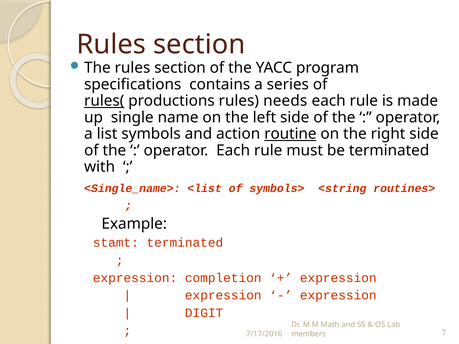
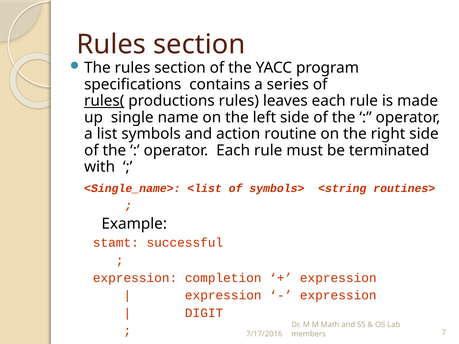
needs: needs -> leaves (285, 101)
routine underline: present -> none (290, 134)
stamt terminated: terminated -> successful (185, 243)
